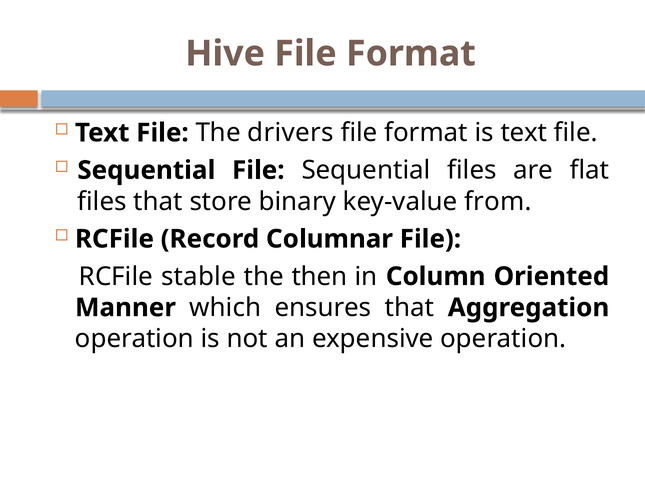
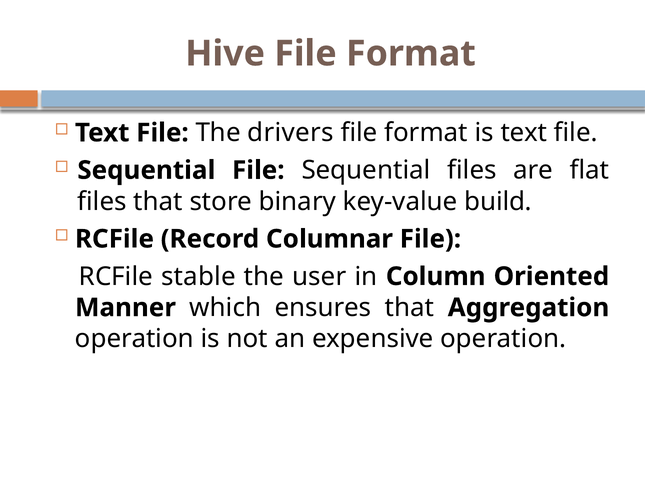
from: from -> build (498, 201)
then: then -> user (319, 276)
